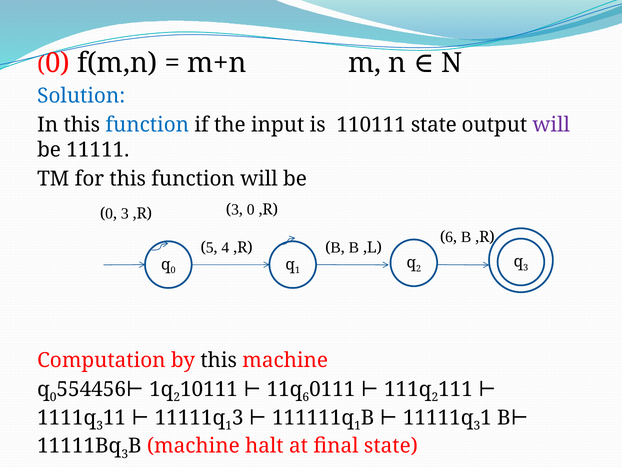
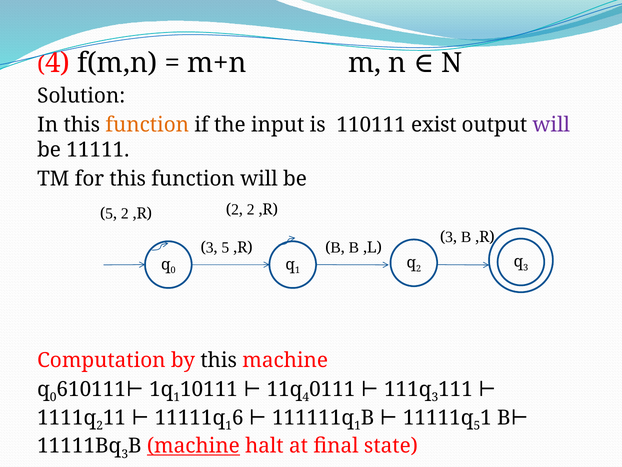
0: 0 -> 4 (58, 63)
Solution colour: blue -> black (81, 96)
function colour: blue -> orange (147, 125)
110111 state: state -> exist (434, 125)
0: 0 -> 5 (109, 213)
3: 3 -> 2 (125, 213)
3: 3 -> 2 (235, 209)
0: 0 -> 2 (251, 209)
6: 6 -> 3 (449, 237)
5: 5 -> 3 (210, 247)
4: 4 -> 5 (225, 247)
554456: 554456 -> 610111 (91, 389)
2: 2 -> 1 (177, 397)
6: 6 -> 4 (306, 397)
2: 2 -> 3 (435, 397)
3: 3 -> 2 (100, 425)
1 3: 3 -> 6 (238, 417)
3: 3 -> 5 (477, 425)
machine underline: none -> present (193, 446)
